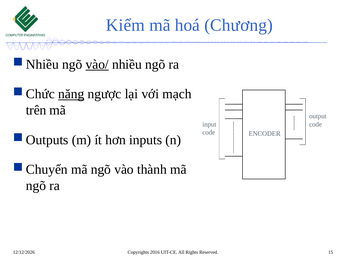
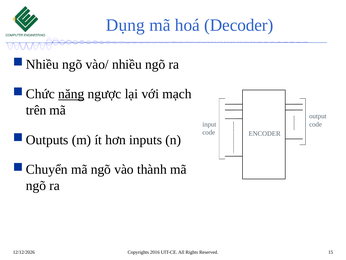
Kiểm: Kiểm -> Dụng (125, 25)
Chương: Chương -> Decoder (239, 25)
vào/ underline: present -> none (97, 64)
